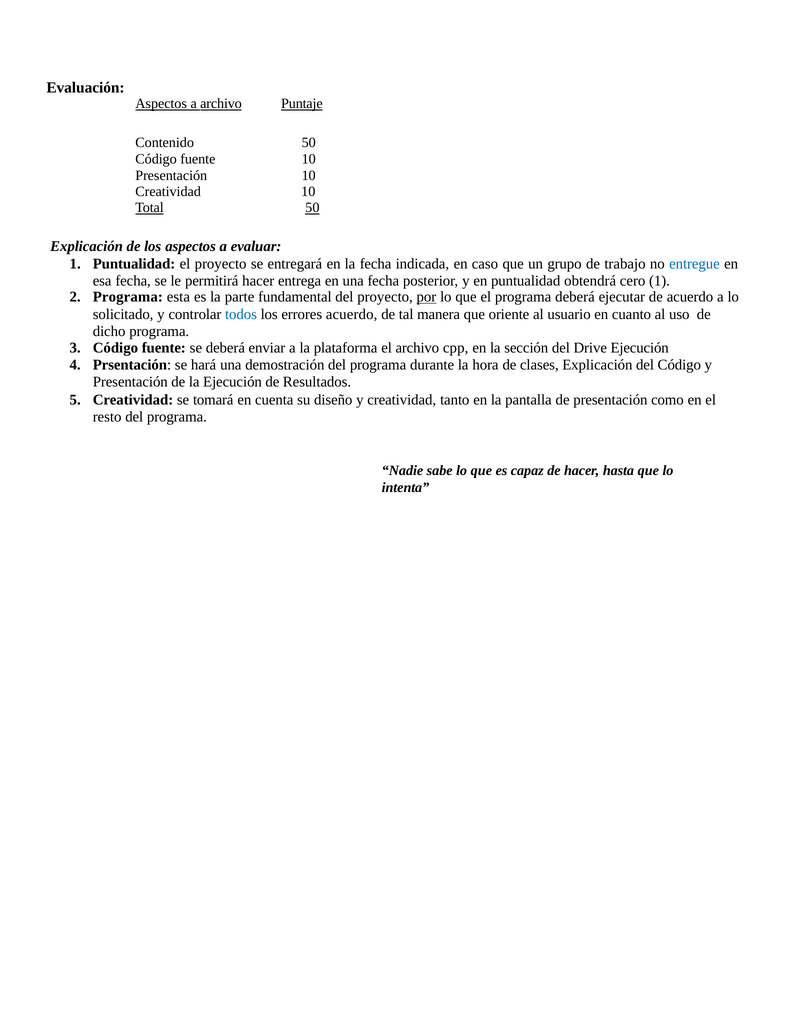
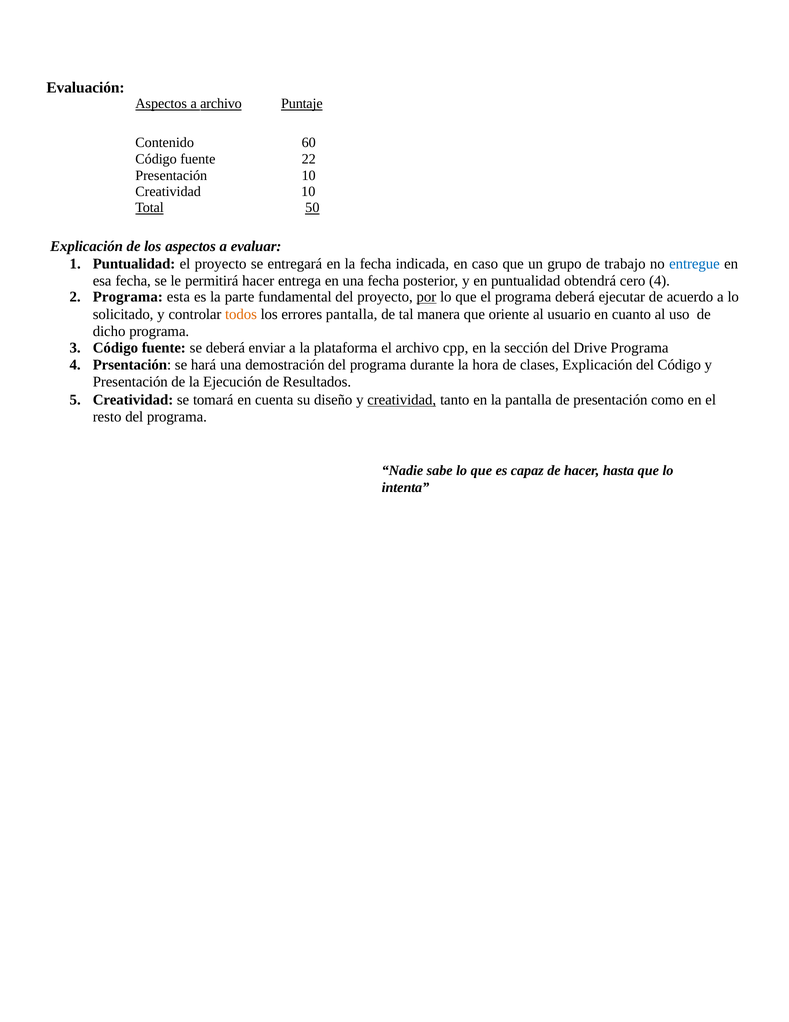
Contenido 50: 50 -> 60 (309, 143)
fuente 10: 10 -> 22 (309, 159)
cero 1: 1 -> 4 (659, 281)
todos colour: blue -> orange (241, 314)
errores acuerdo: acuerdo -> pantalla (352, 314)
Drive Ejecución: Ejecución -> Programa (640, 347)
creatividad underline: none -> present (402, 400)
